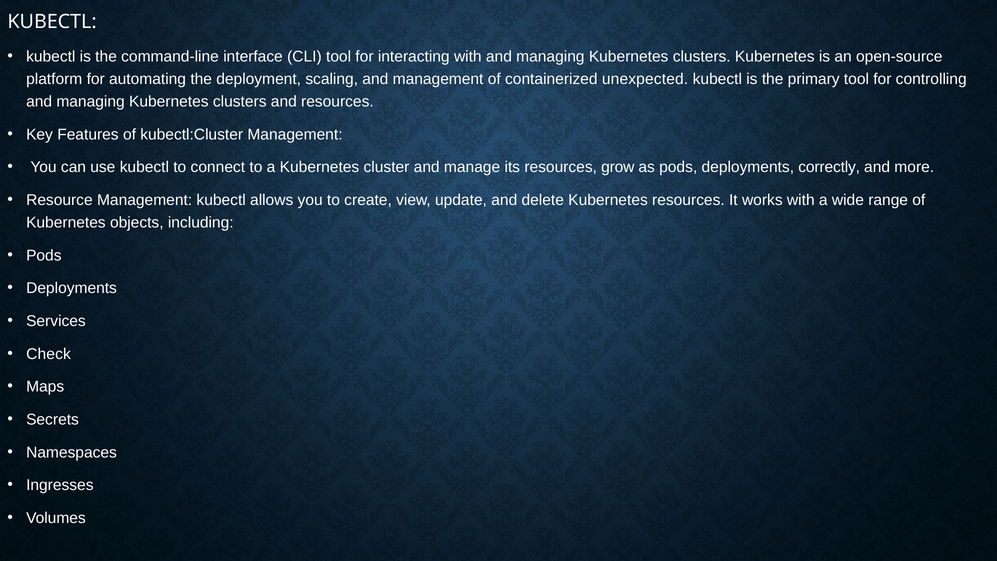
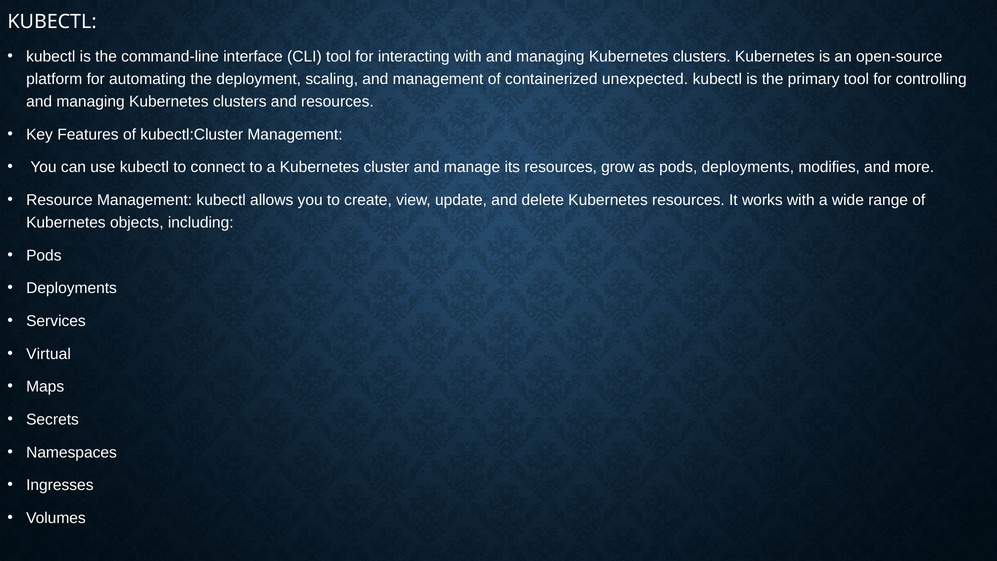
correctly: correctly -> modifies (829, 167)
Check: Check -> Virtual (49, 354)
